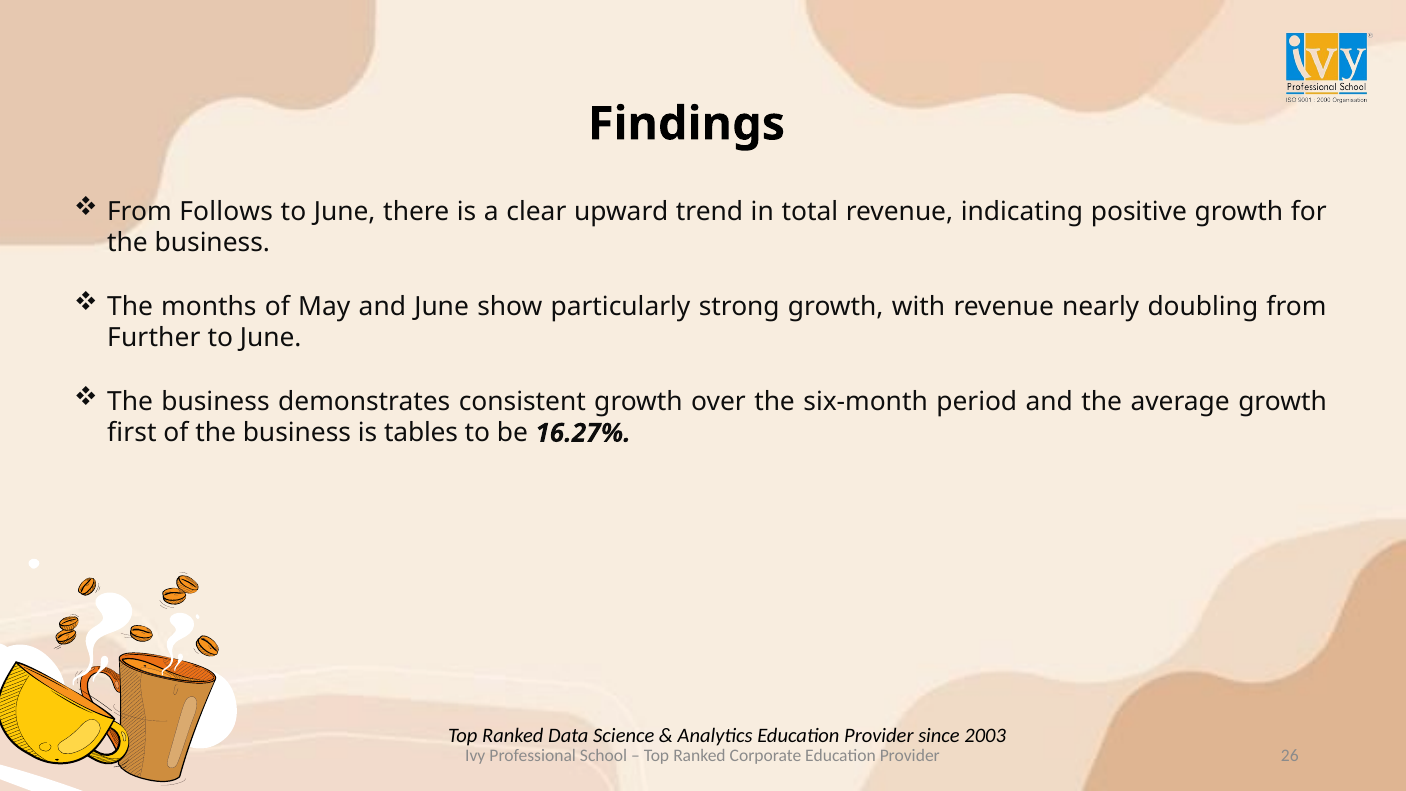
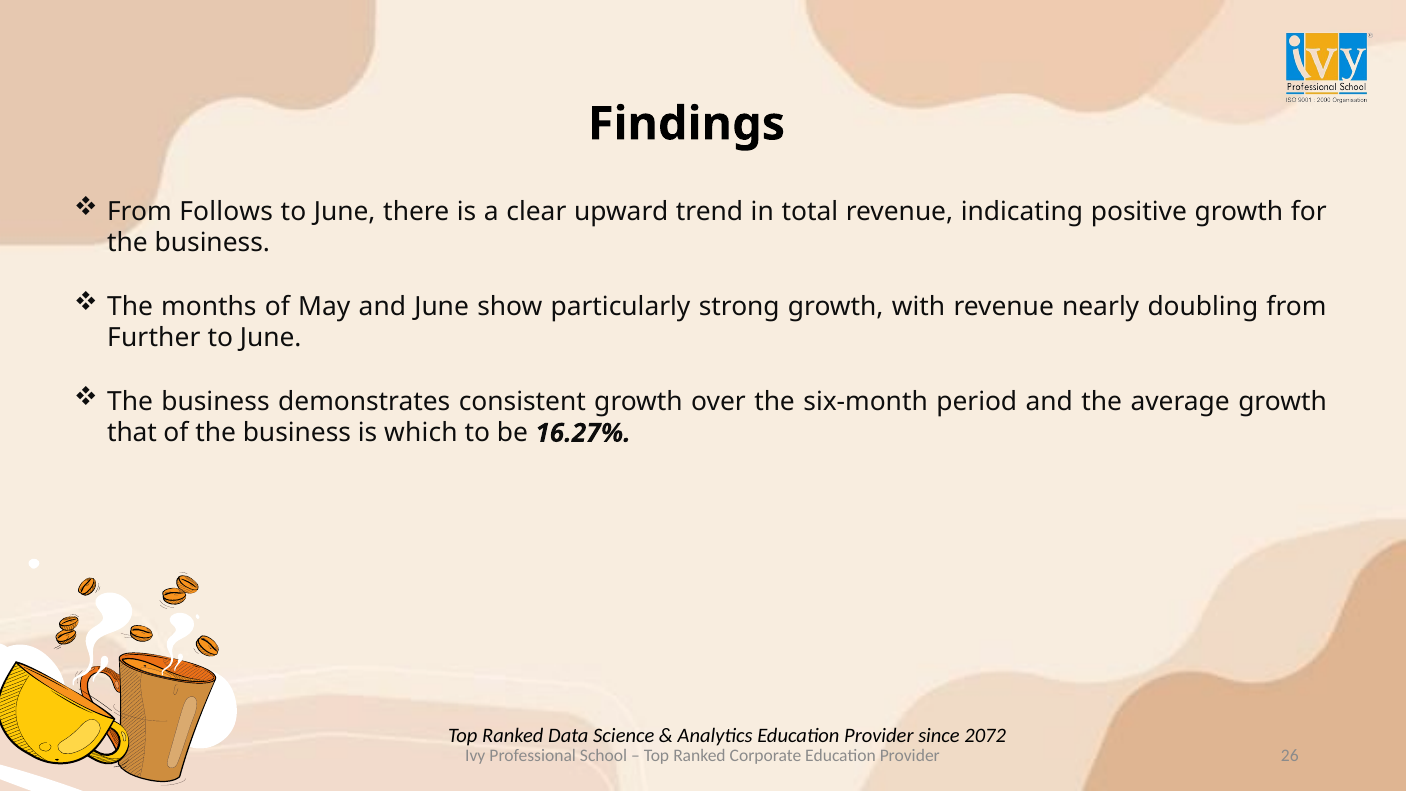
first: first -> that (132, 433)
tables: tables -> which (421, 433)
2003: 2003 -> 2072 (985, 735)
